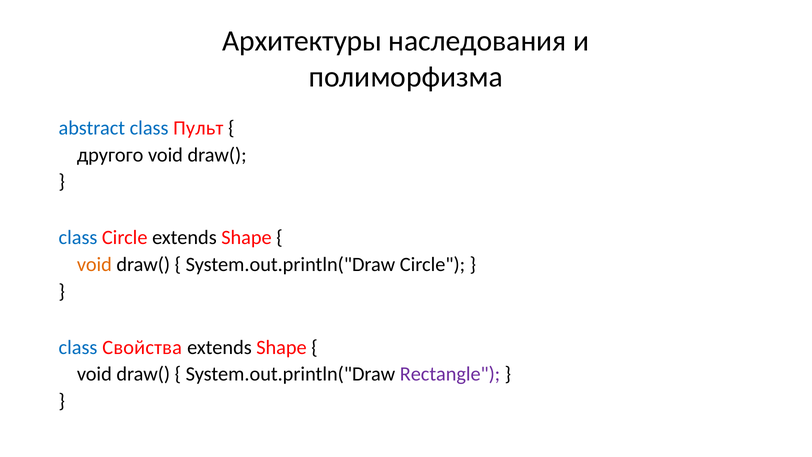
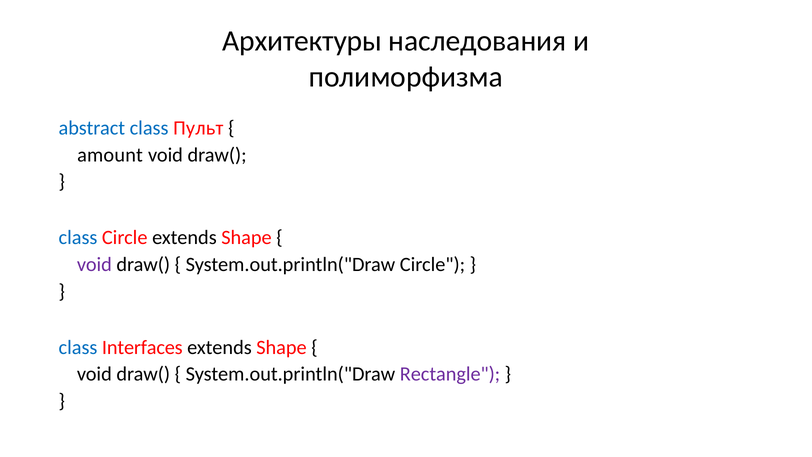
другого: другого -> amount (110, 155)
void colour: orange -> purple (94, 264)
Свойства: Свойства -> Interfaces (142, 347)
